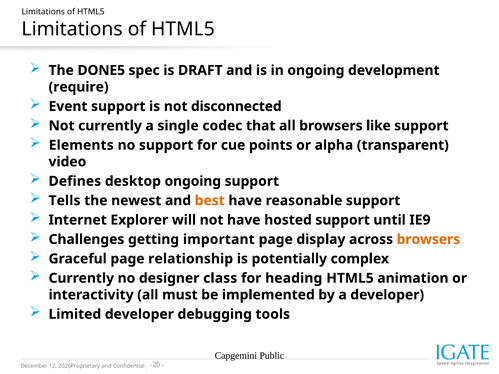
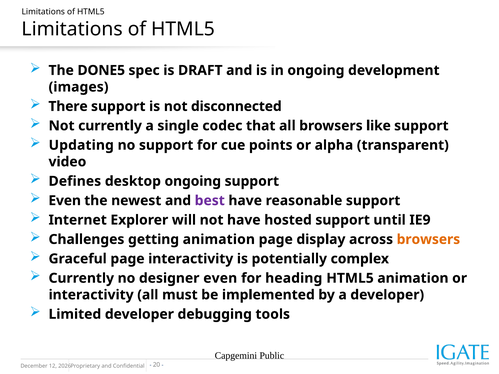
require: require -> images (79, 87)
Event: Event -> There (68, 106)
Elements: Elements -> Updating (81, 145)
Tells: Tells -> Even (65, 201)
best colour: orange -> purple (210, 201)
getting important: important -> animation (219, 240)
page relationship: relationship -> interactivity (191, 259)
designer class: class -> even (220, 278)
